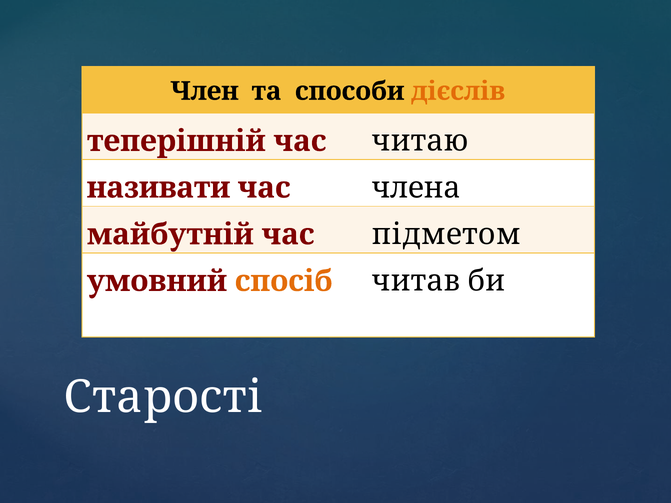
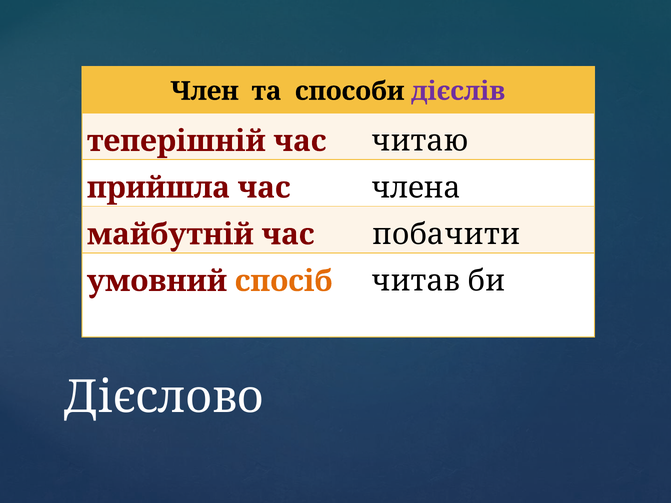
дієслів colour: orange -> purple (458, 91)
називати: називати -> прийшла (158, 188)
підметом: підметом -> побачити (446, 235)
Старості: Старості -> Дієслово (164, 397)
